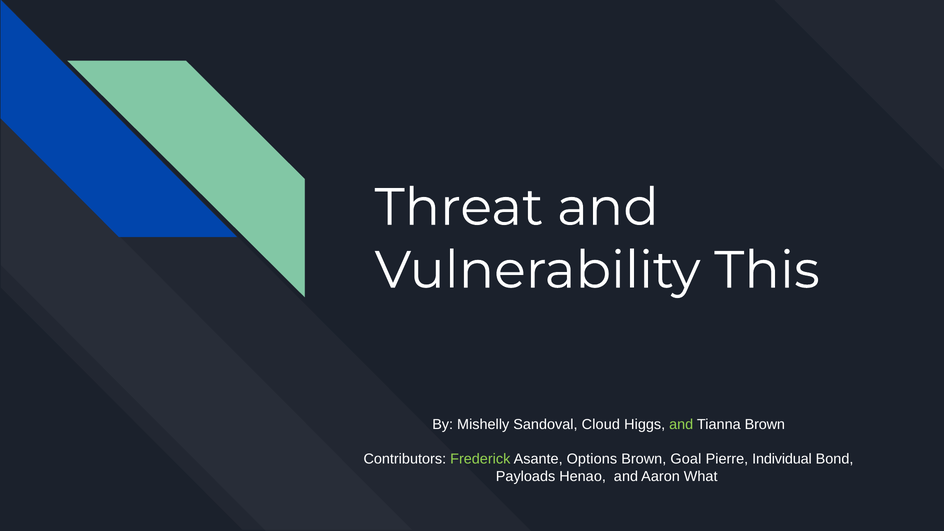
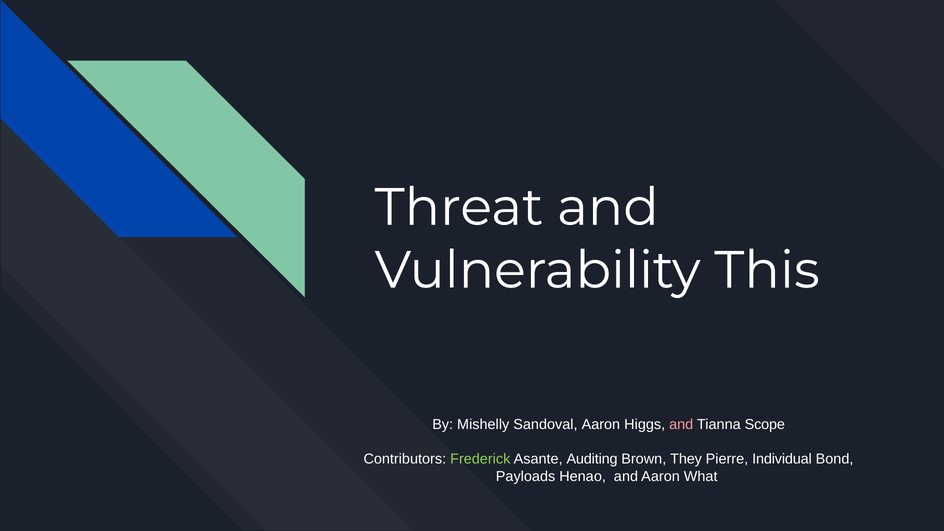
Sandoval Cloud: Cloud -> Aaron (601, 424)
and colour: light green -> pink (681, 424)
Tianna Brown: Brown -> Scope (765, 424)
Options: Options -> Auditing (592, 459)
Goal: Goal -> They (686, 459)
